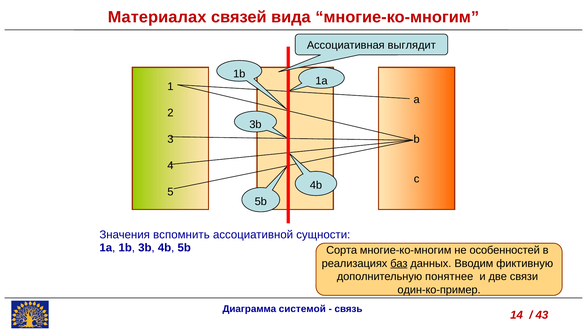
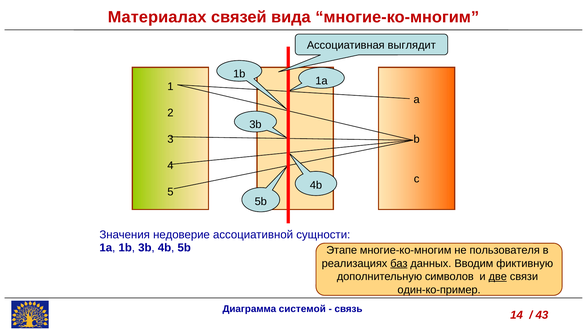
вспомнить: вспомнить -> недоверие (181, 235)
Сорта: Сорта -> Этапе (342, 250)
особенностей: особенностей -> пользователя (505, 250)
понятнее: понятнее -> символов (449, 277)
две underline: none -> present (498, 277)
